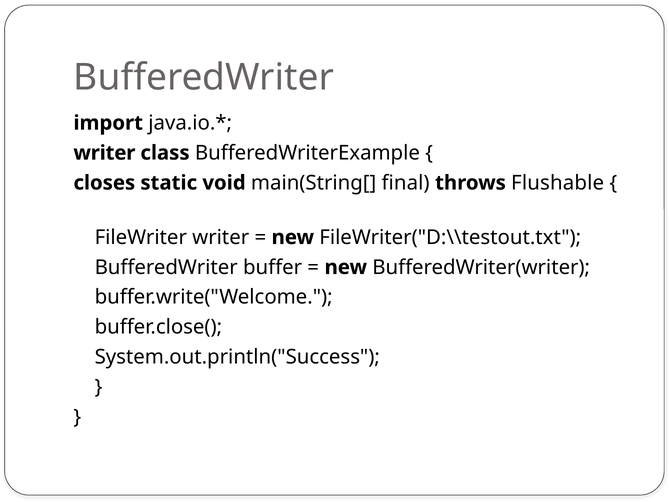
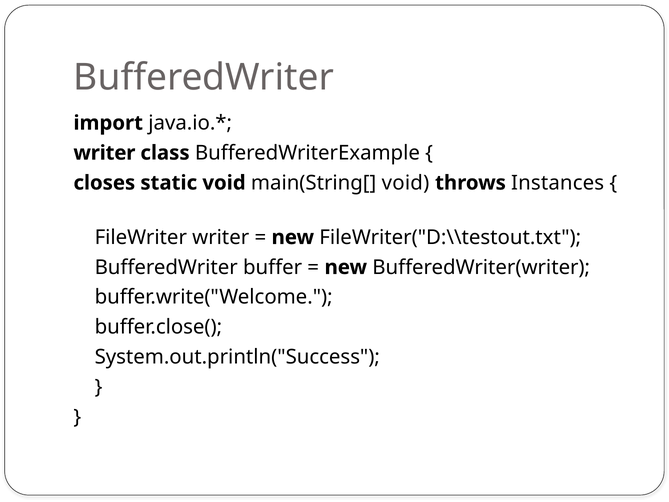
main(String[ final: final -> void (405, 183)
Flushable: Flushable -> Instances (558, 183)
